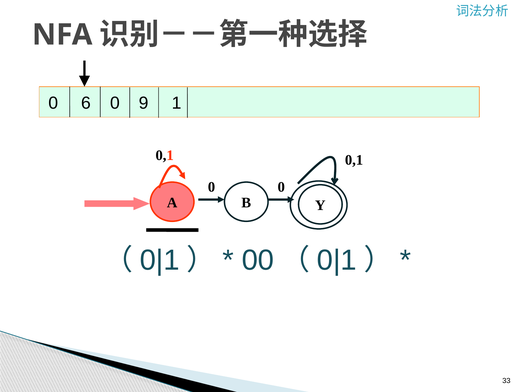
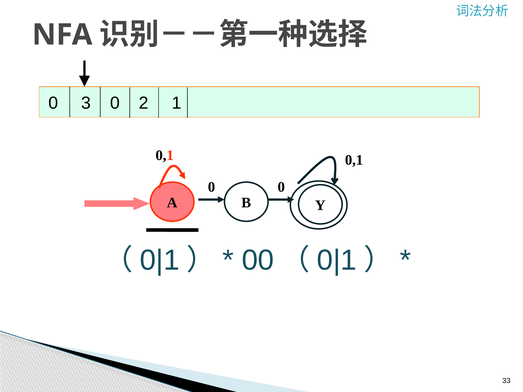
6: 6 -> 3 (86, 103)
9: 9 -> 2 (144, 103)
